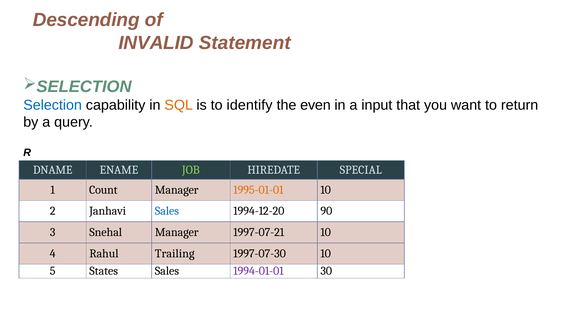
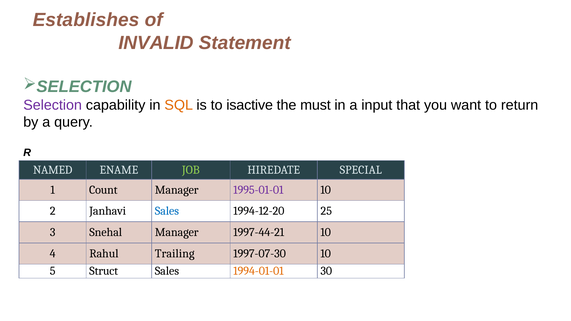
Descending: Descending -> Establishes (86, 20)
Selection colour: blue -> purple (53, 105)
identify: identify -> isactive (250, 105)
even: even -> must (315, 105)
DNAME: DNAME -> NAMED (53, 170)
1995-01-01 colour: orange -> purple (258, 190)
90: 90 -> 25 (326, 211)
1997-07-21: 1997-07-21 -> 1997-44-21 (259, 232)
States: States -> Struct (104, 271)
1994-01-01 colour: purple -> orange (258, 271)
